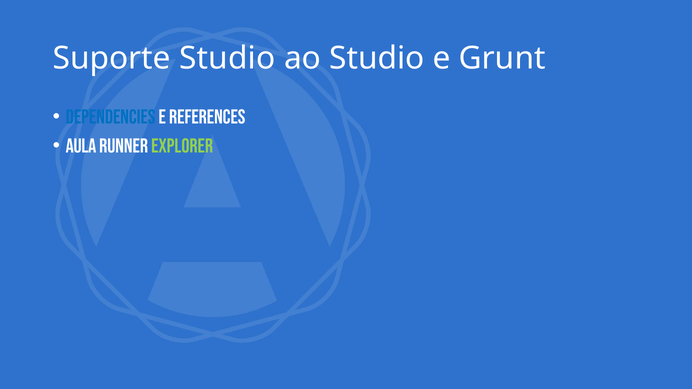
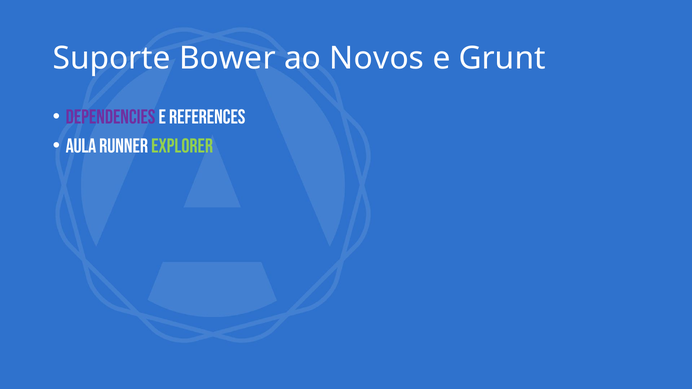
Suporte Studio: Studio -> Bower (227, 58)
ao Studio: Studio -> Novos (377, 58)
Dependencies colour: blue -> purple (111, 117)
